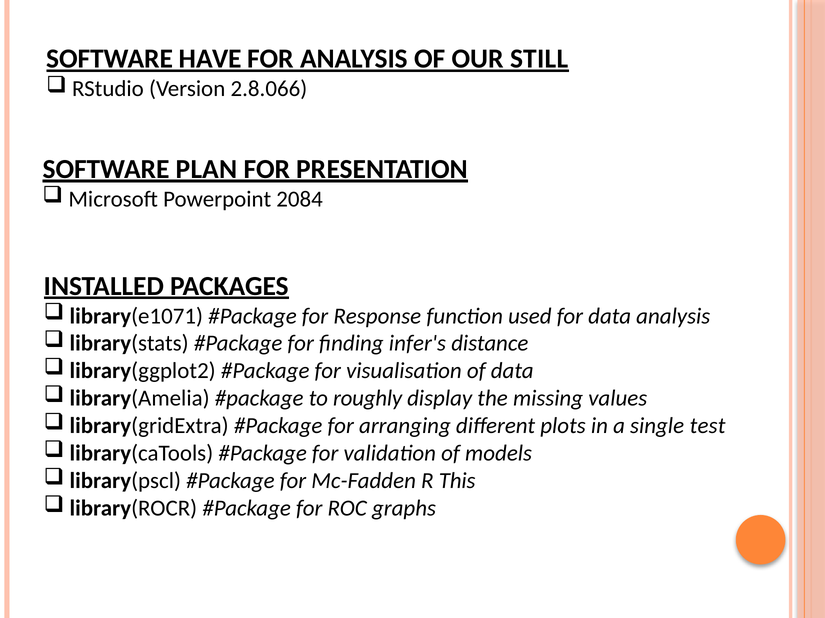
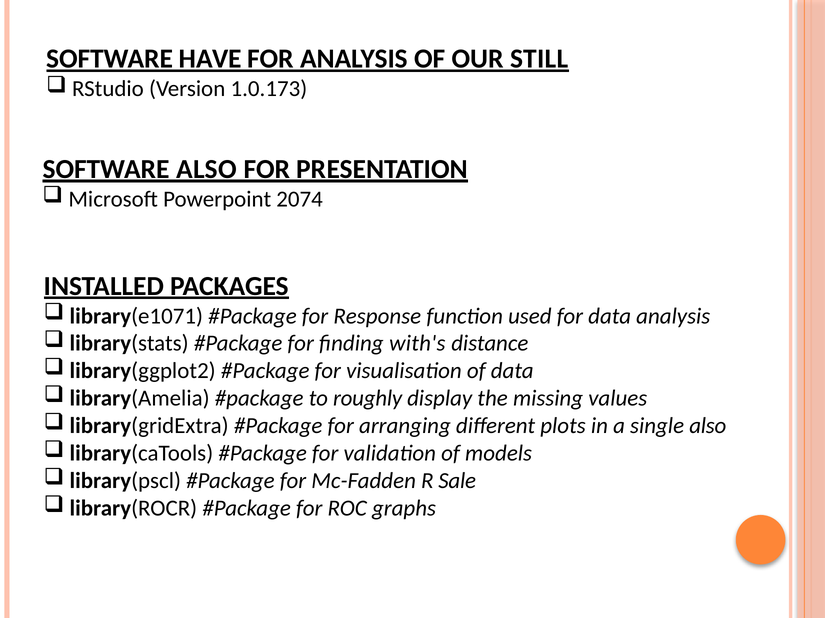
2.8.066: 2.8.066 -> 1.0.173 (269, 89)
SOFTWARE PLAN: PLAN -> ALSO (206, 169)
2084: 2084 -> 2074 (300, 199)
infer's: infer's -> with's (417, 344)
single test: test -> also (708, 426)
This: This -> Sale (457, 481)
